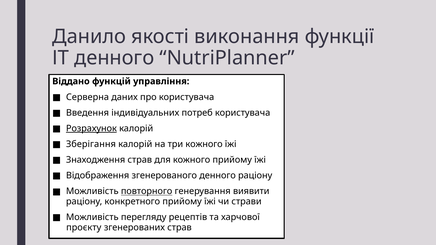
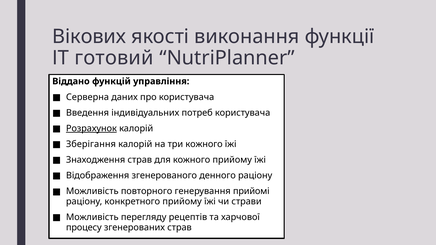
Данило: Данило -> Вікових (89, 37)
ІТ денного: денного -> готовий (114, 58)
повторного underline: present -> none (147, 191)
виявити: виявити -> прийомі (251, 191)
проєкту: проєкту -> процесу (84, 228)
